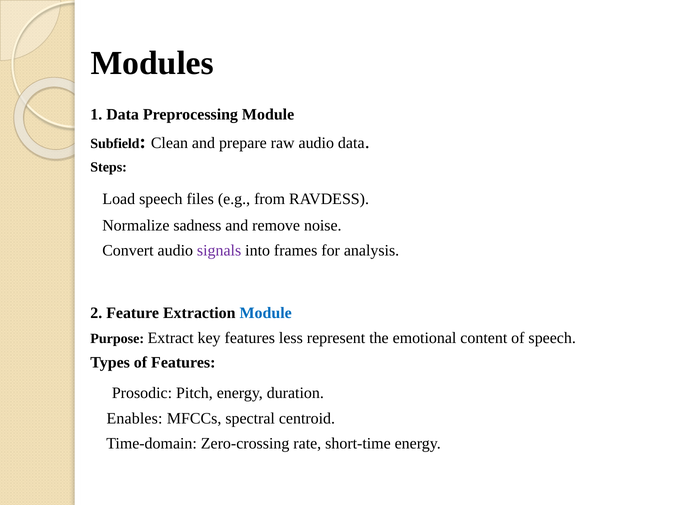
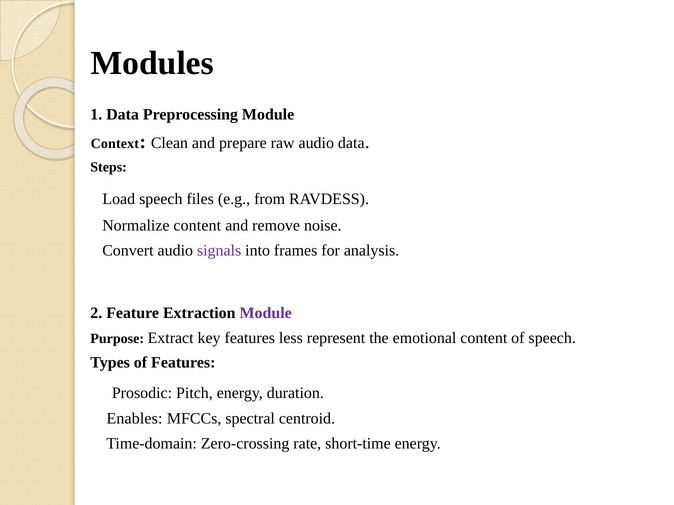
Subfield: Subfield -> Context (115, 144)
Normalize sadness: sadness -> content (197, 226)
Module colour: blue -> purple (266, 313)
